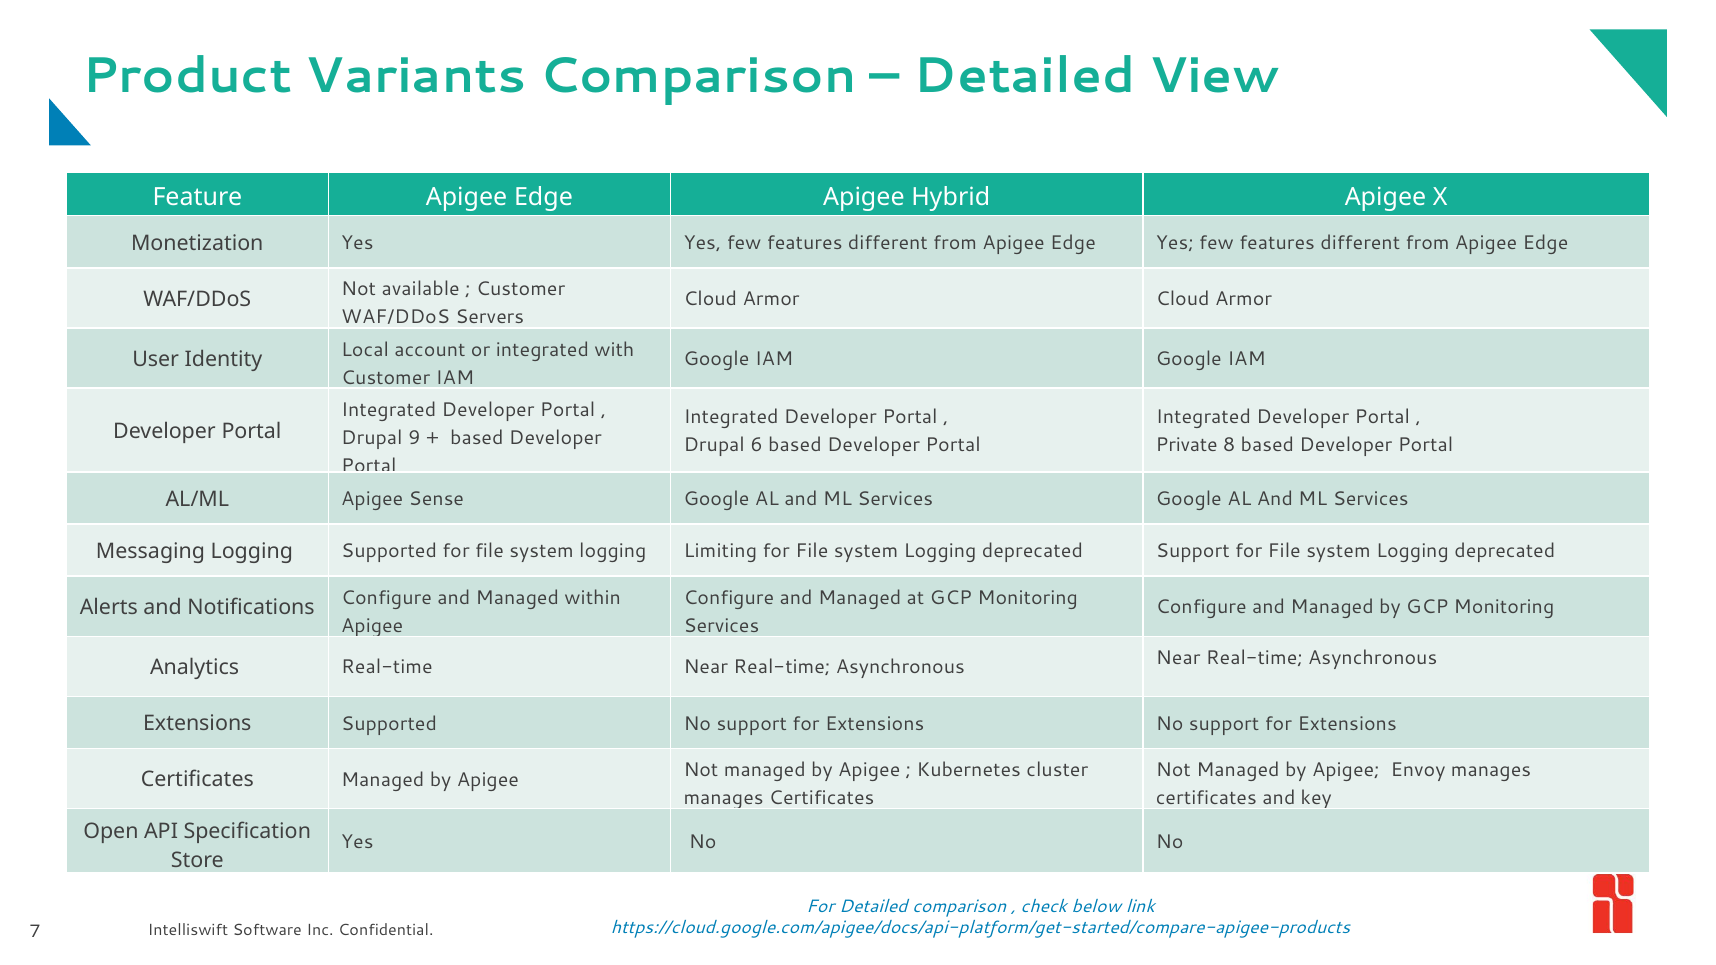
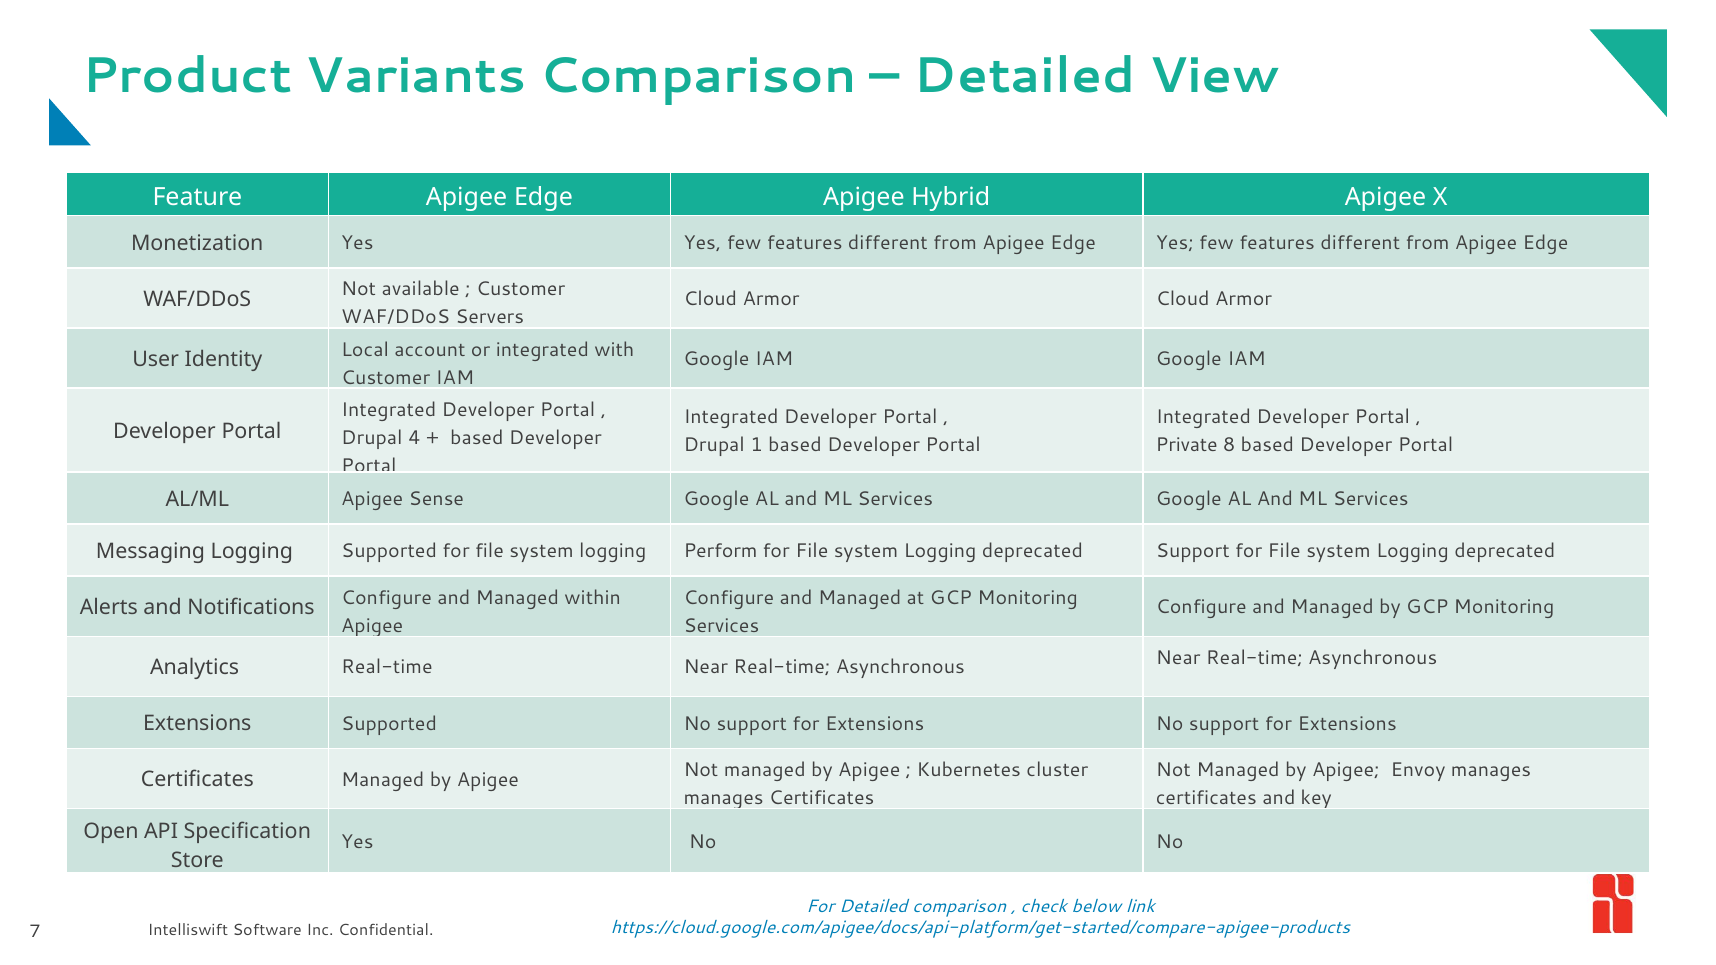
9: 9 -> 4 (414, 438)
6: 6 -> 1 (757, 445)
Limiting: Limiting -> Perform (721, 551)
